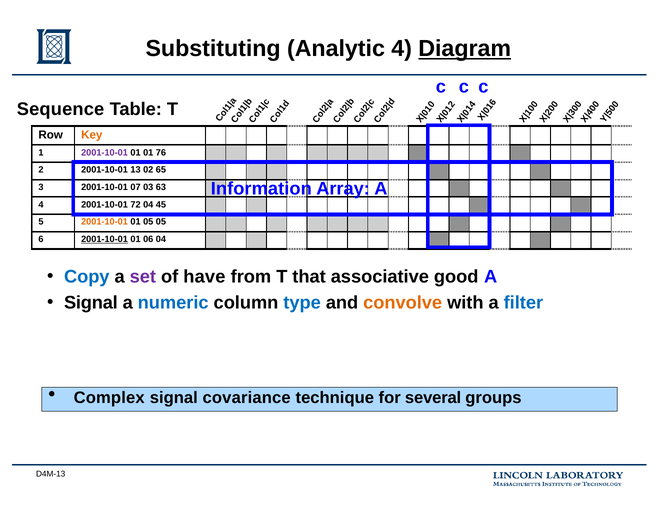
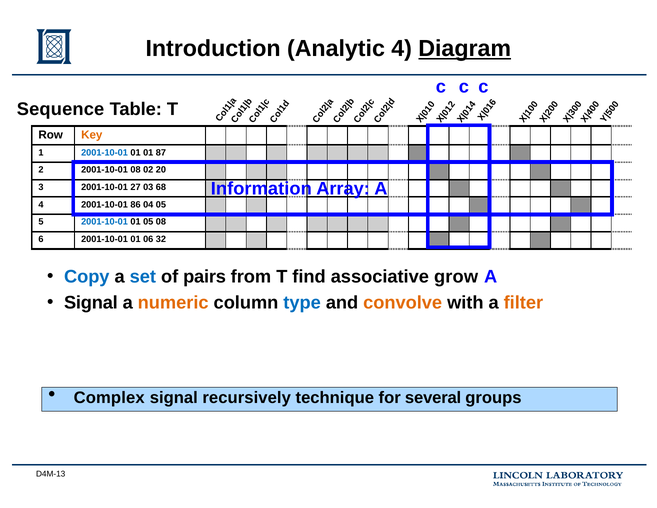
Substituting: Substituting -> Introduction (213, 49)
2001-10-01 colour: purple -> blue (105, 152)
76: 76 -> 87 (161, 152)
2001-10-01 13: 13 -> 08 (136, 170)
65: 65 -> 20 (161, 170)
07: 07 -> 27 (136, 187)
63: 63 -> 68 (161, 187)
72: 72 -> 86 (136, 204)
04 45: 45 -> 05 (161, 204)
2001-10-01 colour: orange -> blue (105, 222)
05 05: 05 -> 08 (161, 222)
2001-10-01 underline: present -> none (105, 239)
06 04: 04 -> 32 (161, 239)
set colour: purple -> blue (143, 277)
have: have -> pairs (205, 277)
that: that -> find (309, 277)
good: good -> grow (456, 277)
numeric colour: blue -> orange (173, 303)
filter colour: blue -> orange (523, 303)
covariance: covariance -> recursively (247, 397)
